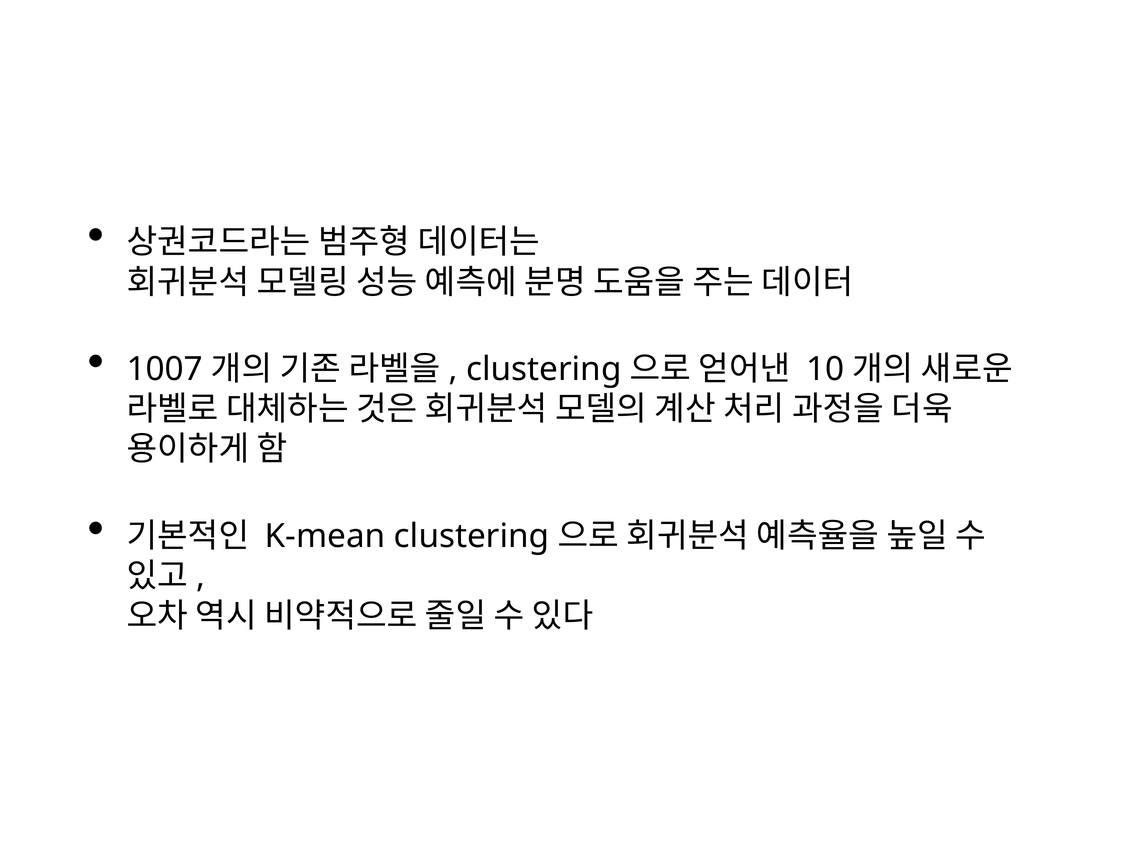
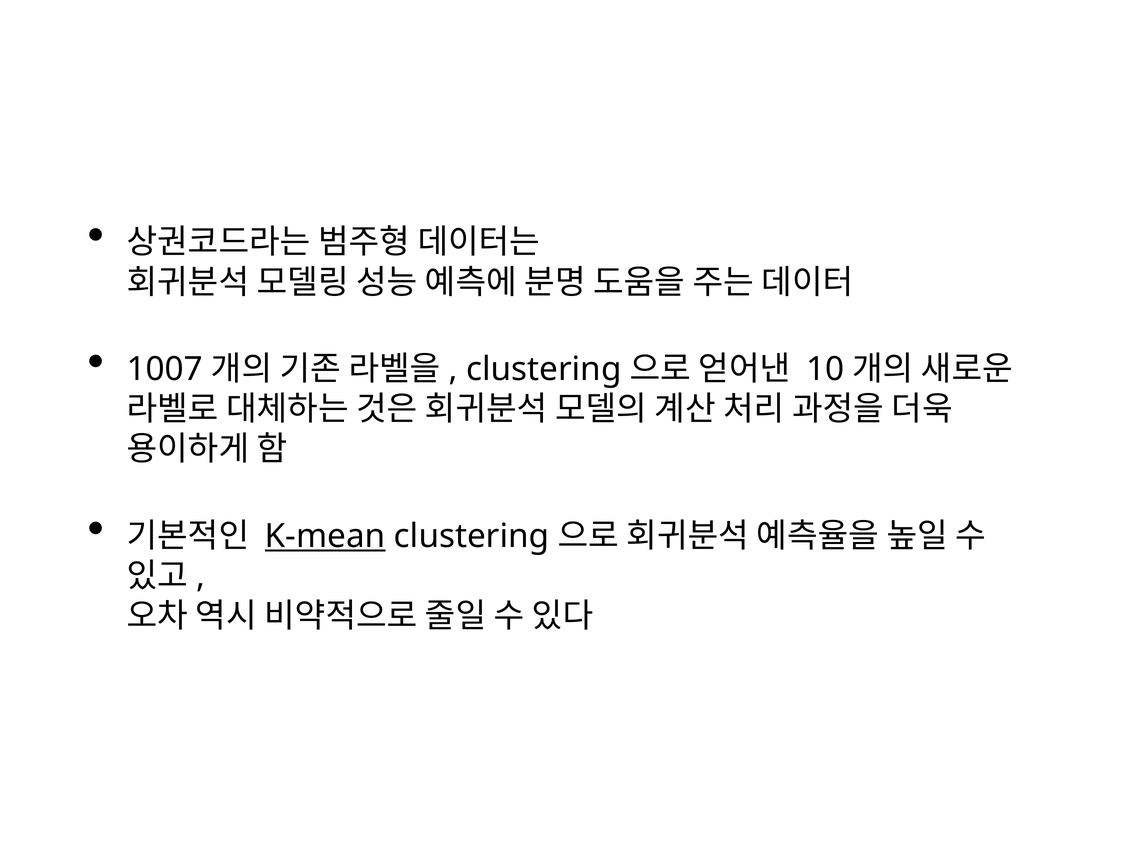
K-mean underline: none -> present (325, 536)
